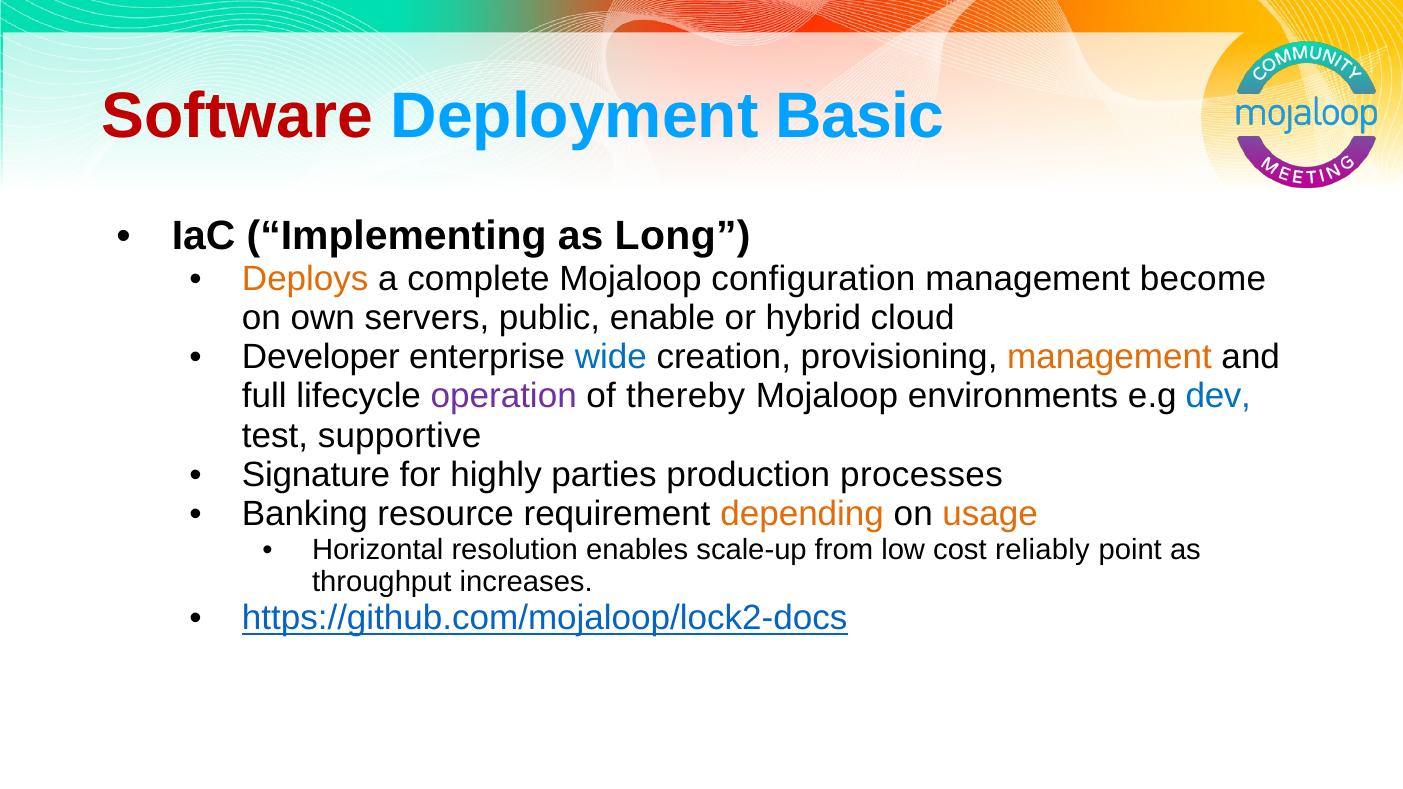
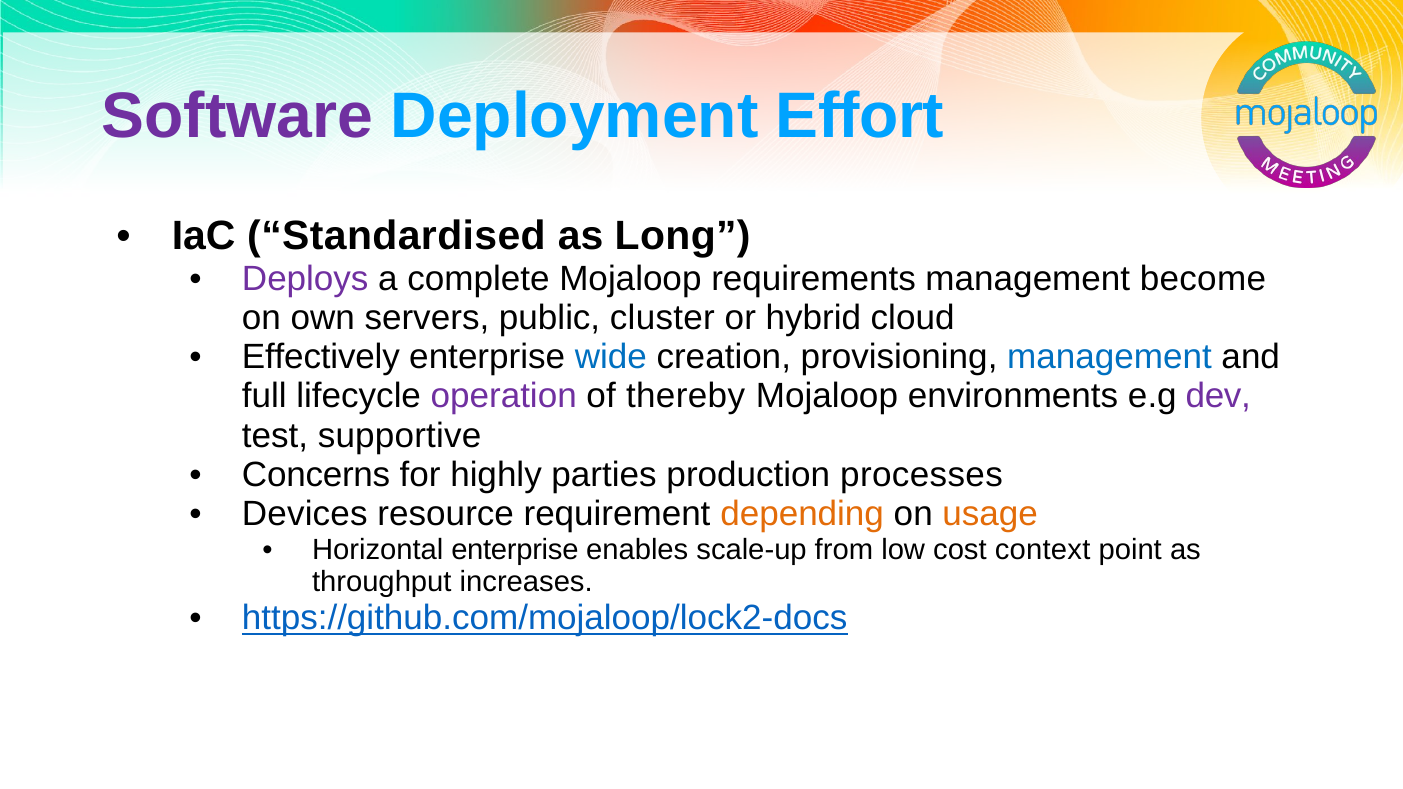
Software colour: red -> purple (237, 116)
Basic: Basic -> Effort (860, 116)
Implementing: Implementing -> Standardised (396, 236)
Deploys colour: orange -> purple (305, 279)
configuration: configuration -> requirements (814, 279)
enable: enable -> cluster (662, 318)
Developer: Developer -> Effectively (321, 357)
management colour: orange -> blue (1109, 357)
dev colour: blue -> purple (1218, 396)
Signature: Signature -> Concerns (316, 475)
Banking: Banking -> Devices (305, 514)
Horizontal resolution: resolution -> enterprise (515, 550)
reliably: reliably -> context (1043, 550)
